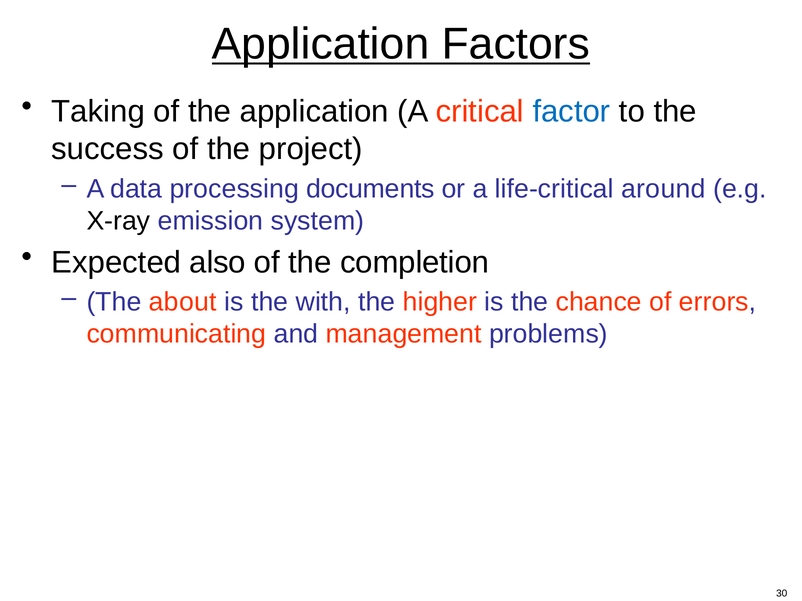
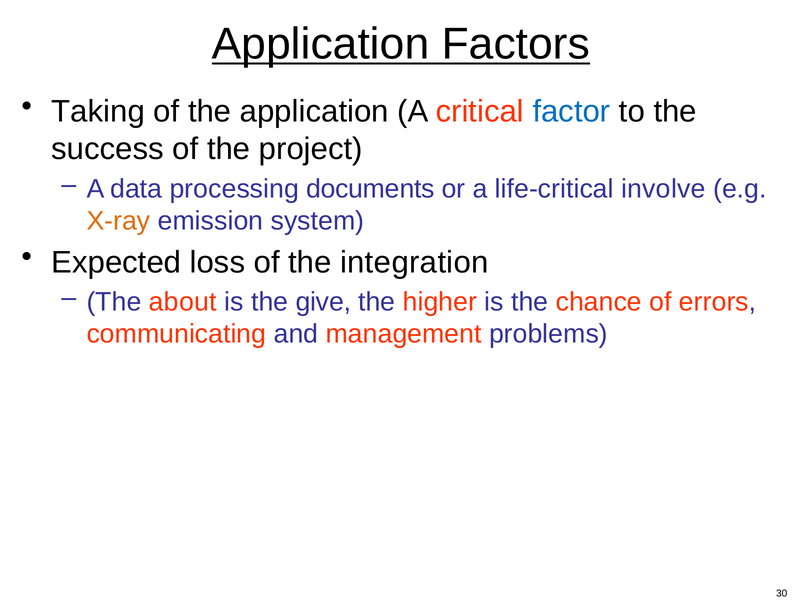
around: around -> involve (663, 189)
X-ray colour: black -> orange (118, 221)
also: also -> loss (217, 262)
completion: completion -> integration (414, 262)
with: with -> give (323, 302)
